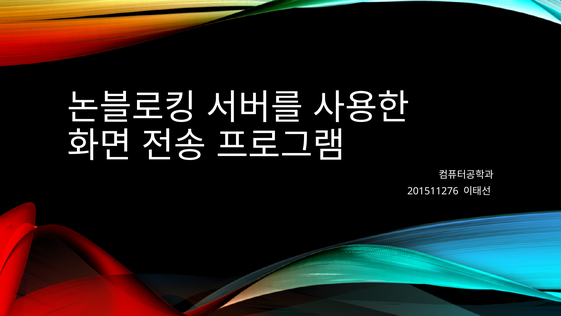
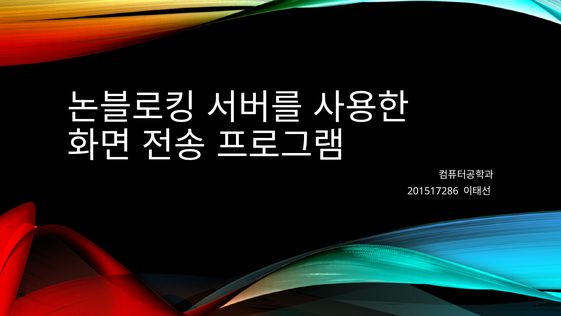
201511276: 201511276 -> 201517286 (433, 191)
